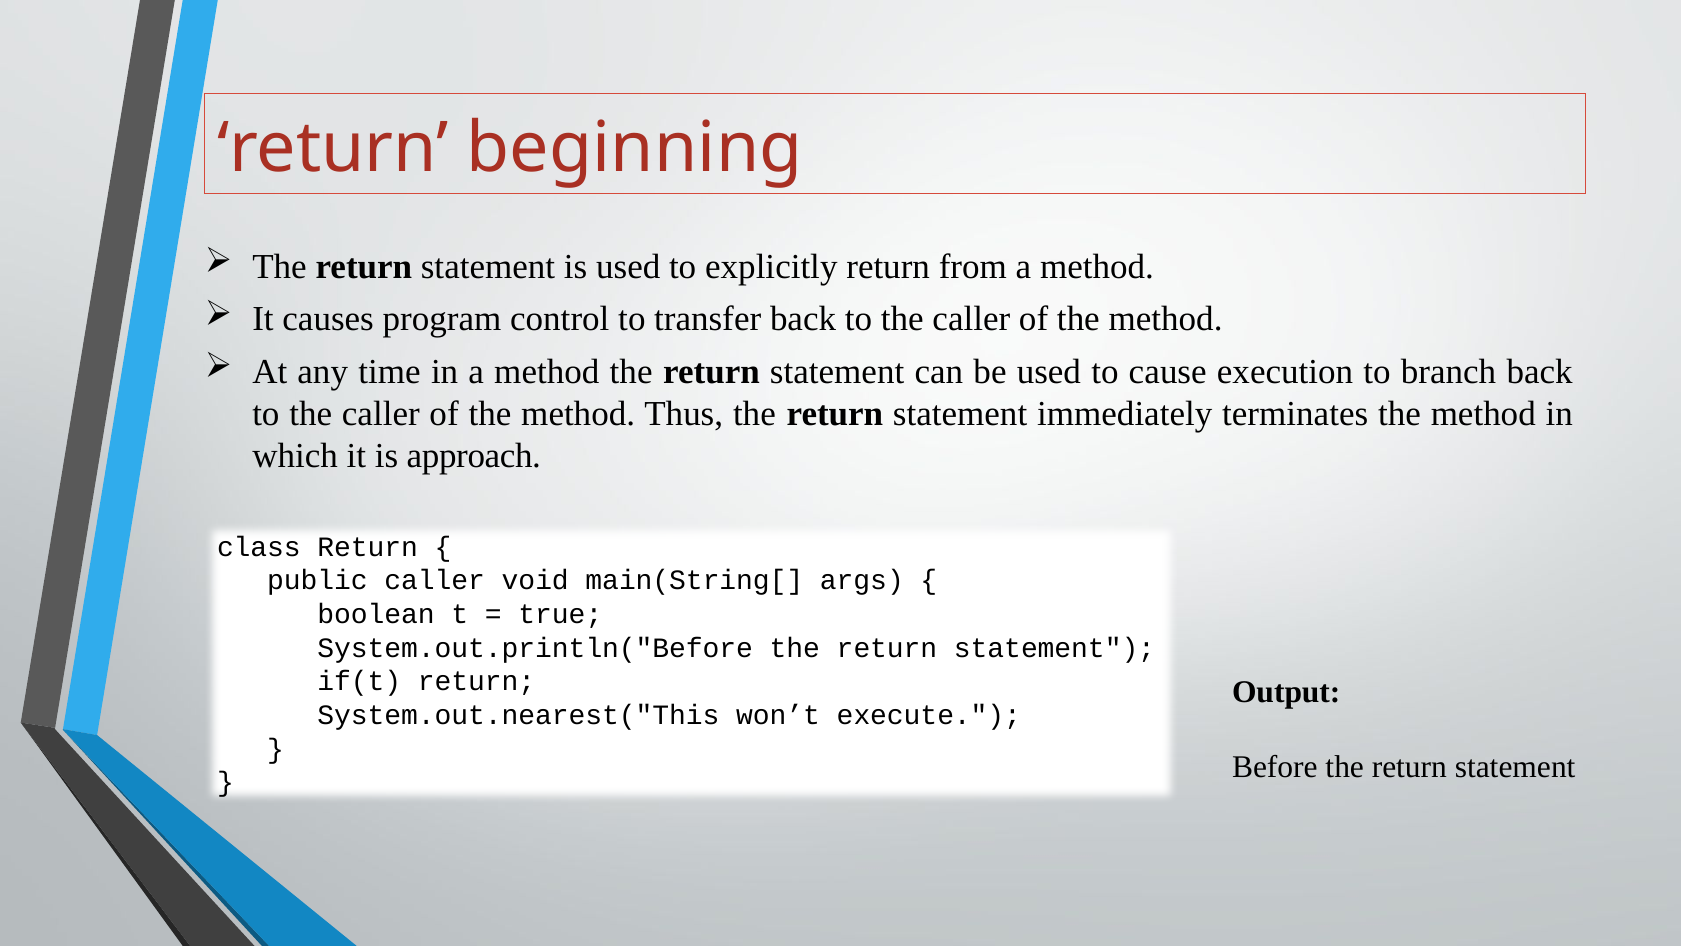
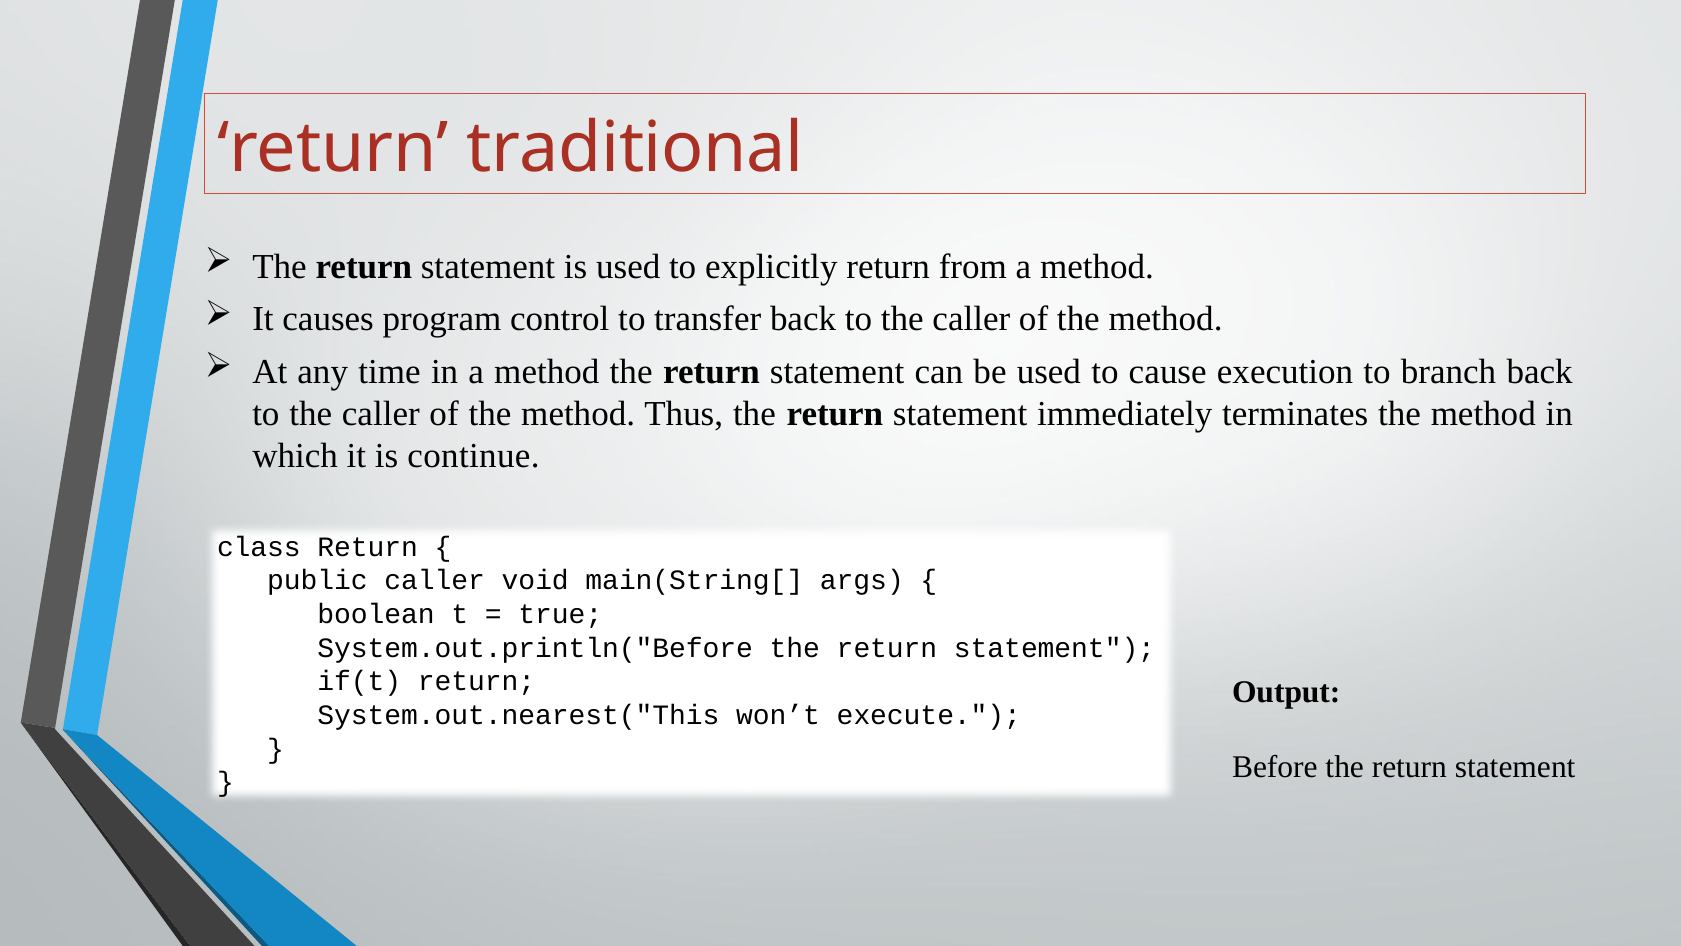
beginning: beginning -> traditional (635, 148)
approach: approach -> continue (473, 456)
